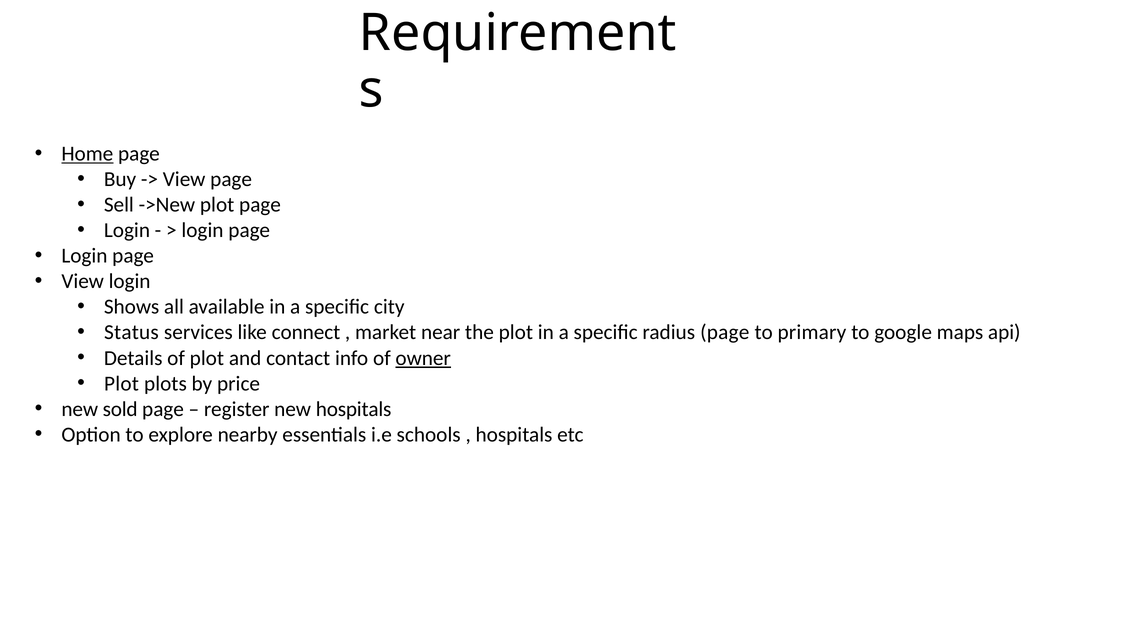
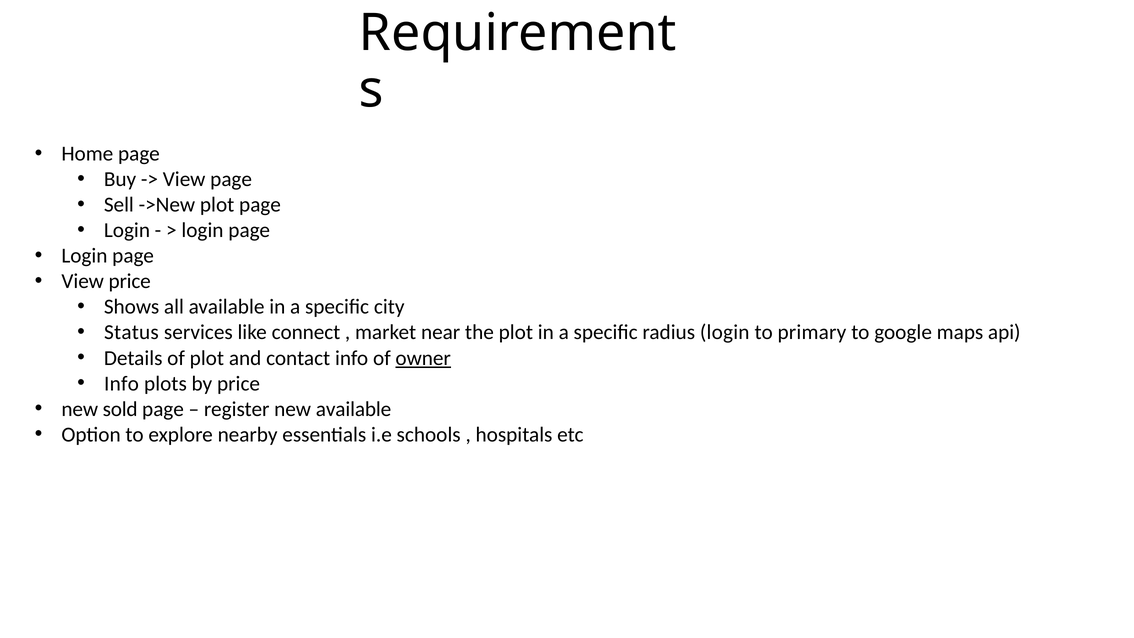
Home underline: present -> none (87, 154)
View login: login -> price (130, 281)
radius page: page -> login (725, 332)
Plot: Plot -> Info (122, 383)
new hospitals: hospitals -> available (354, 409)
